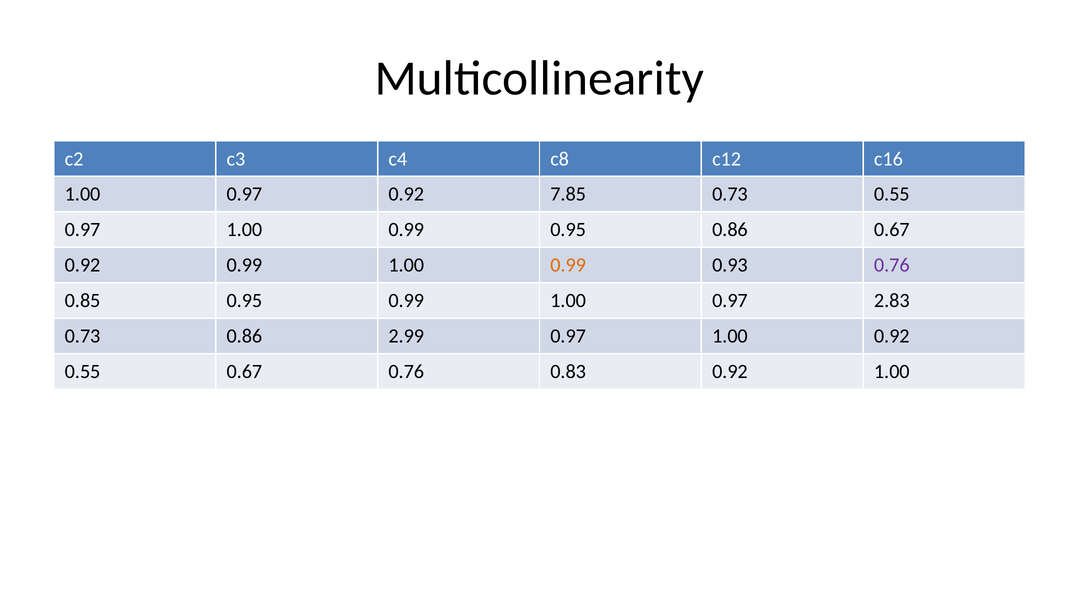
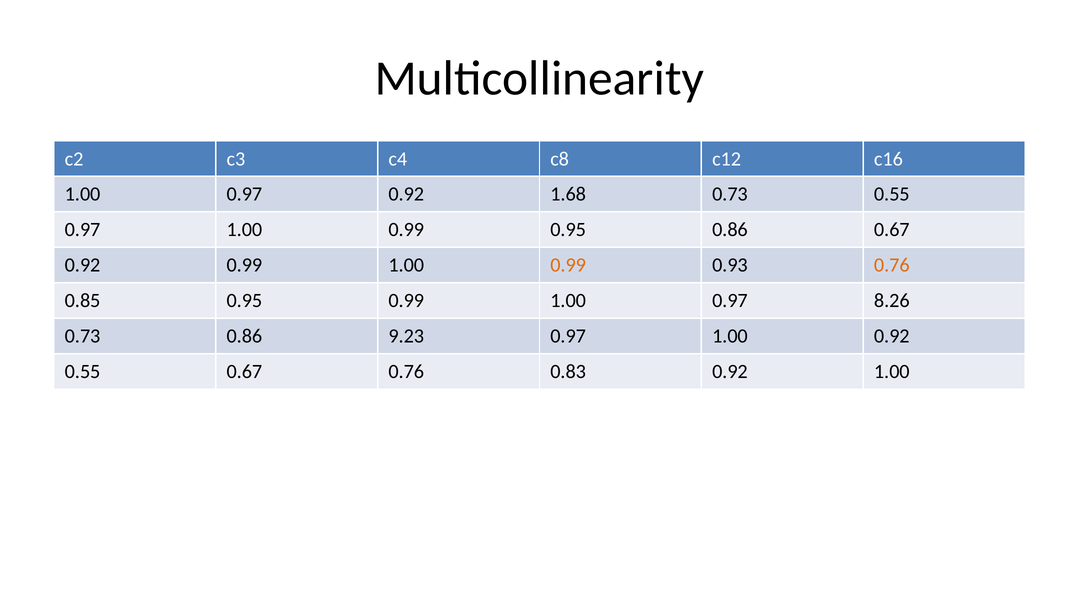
7.85: 7.85 -> 1.68 (568, 194)
0.76 colour: purple -> orange (892, 265)
2.83: 2.83 -> 8.26 (892, 301)
2.99: 2.99 -> 9.23 (406, 336)
